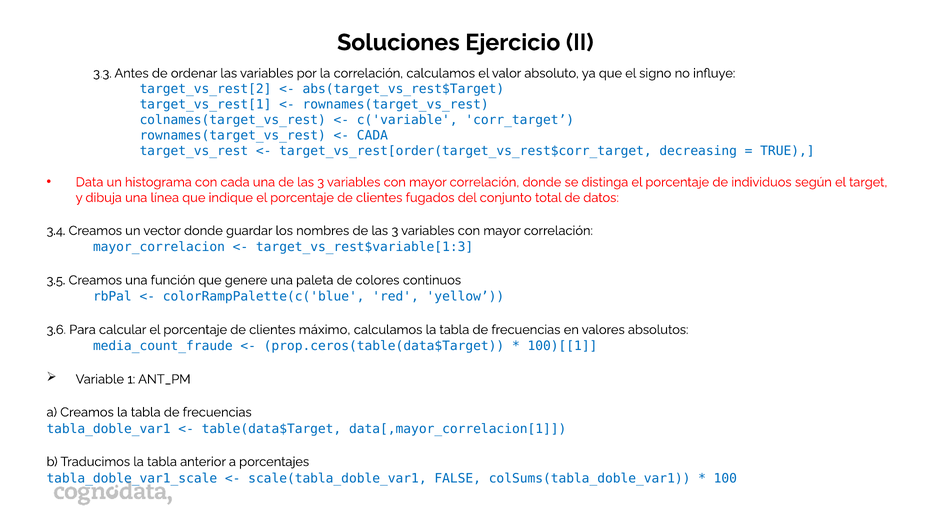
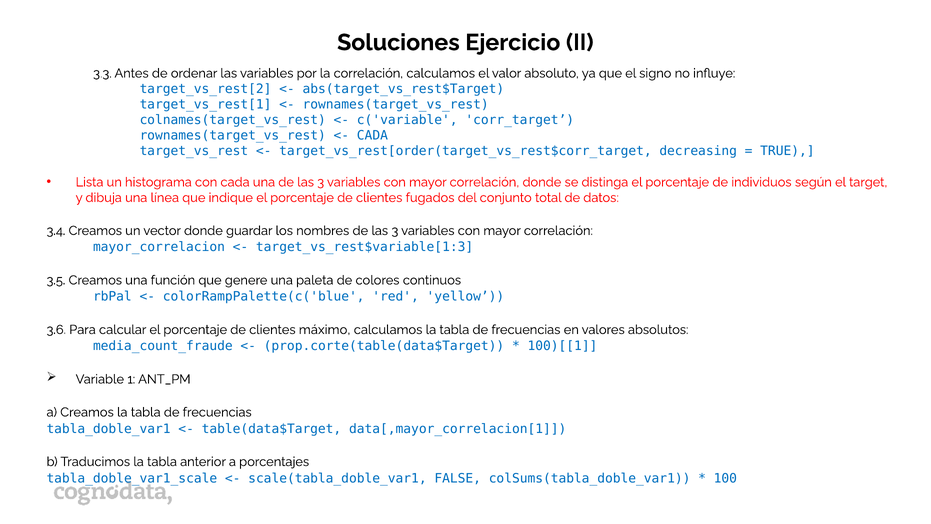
Data: Data -> Lista (90, 182)
prop.ceros(table(data$Target: prop.ceros(table(data$Target -> prop.corte(table(data$Target (384, 346)
